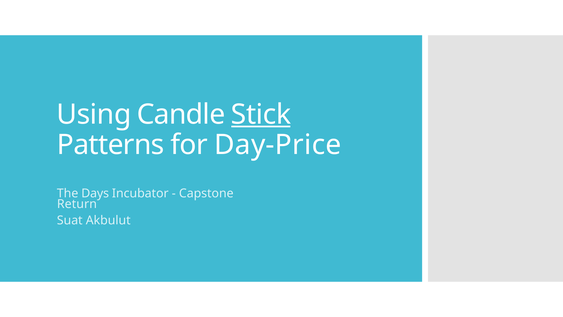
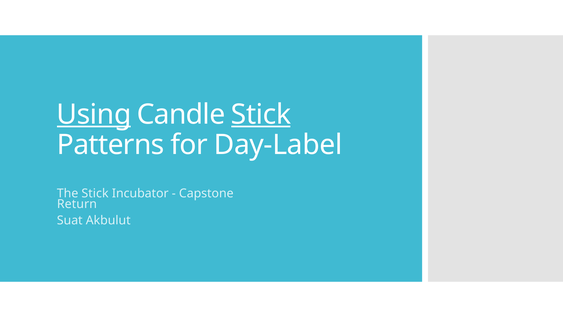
Using underline: none -> present (94, 114)
Day-Price: Day-Price -> Day-Label (278, 145)
The Days: Days -> Stick (95, 193)
